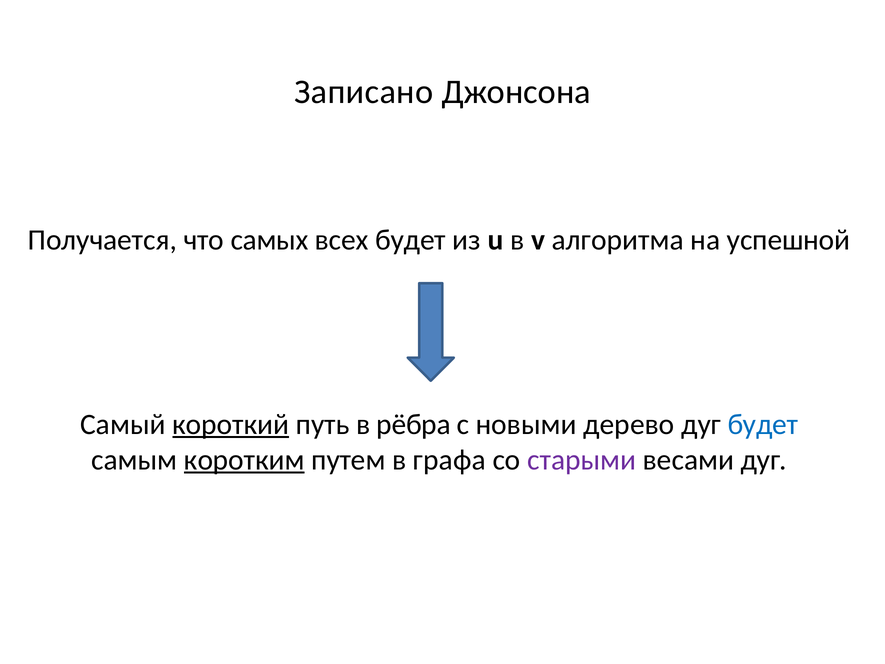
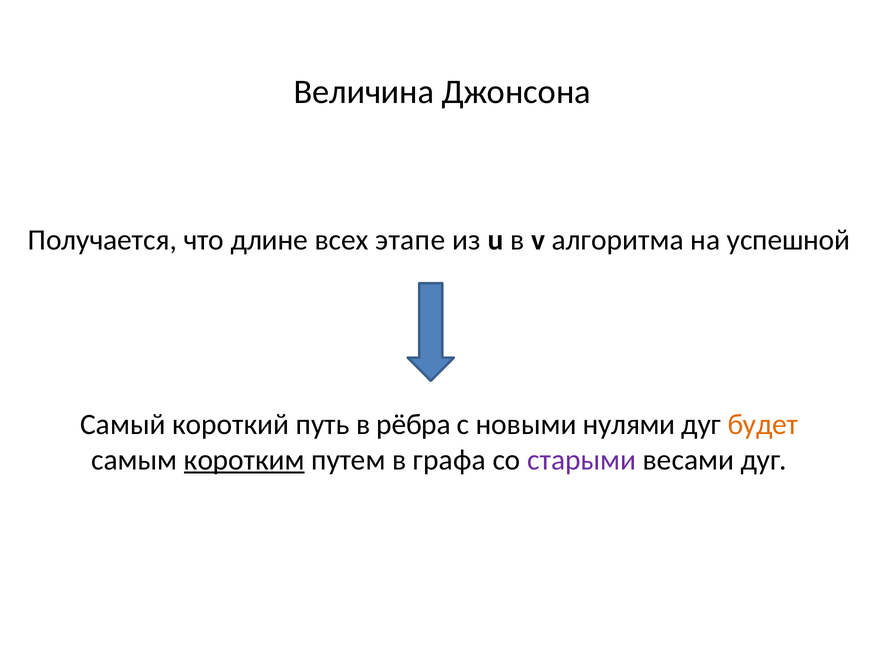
Записано: Записано -> Величина (364, 92)
самых: самых -> длине (269, 240)
всех будет: будет -> этапе (410, 240)
короткий underline: present -> none (231, 424)
дерево: дерево -> нулями (629, 424)
будет colour: blue -> orange (763, 424)
